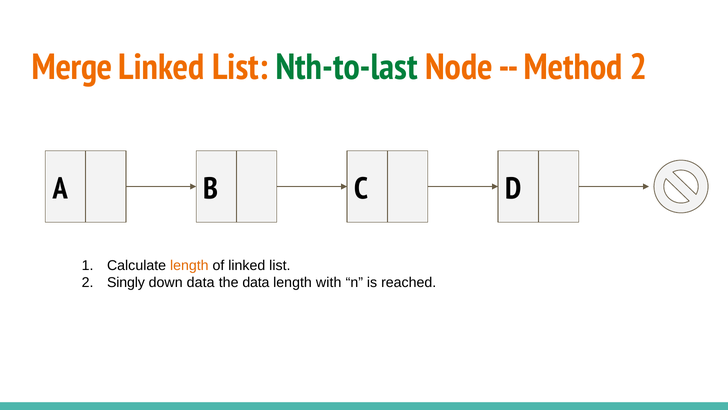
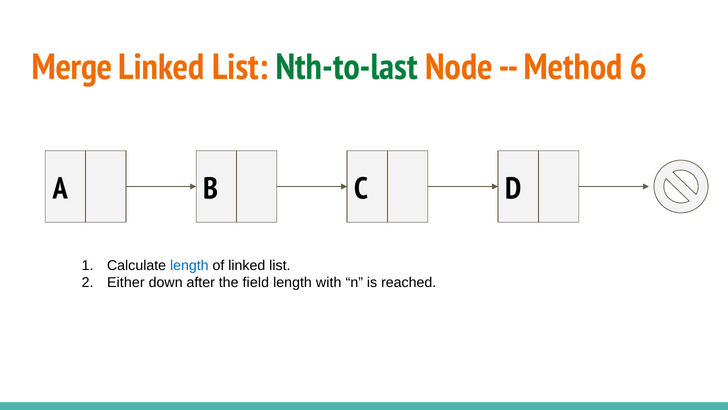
Method 2: 2 -> 6 (639, 67)
length colour: orange -> blue (189, 265)
Singly: Singly -> Either (126, 282)
down data: data -> after (201, 282)
the data: data -> field (256, 282)
